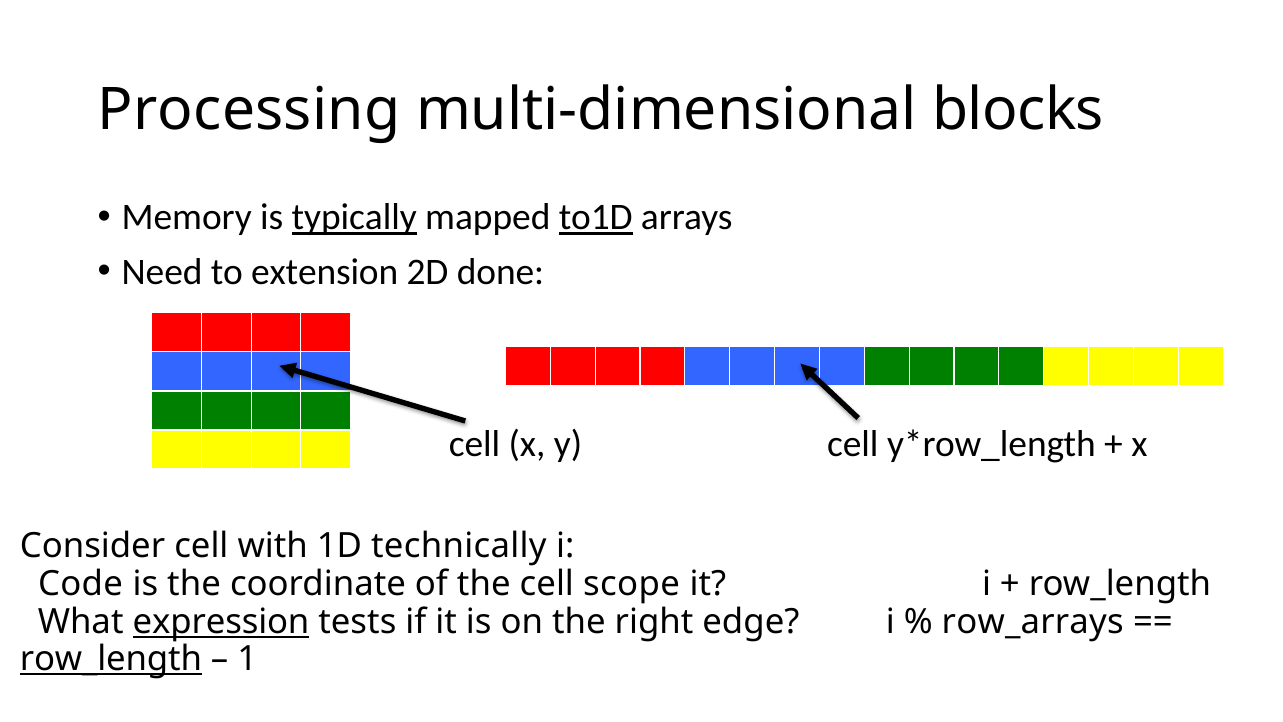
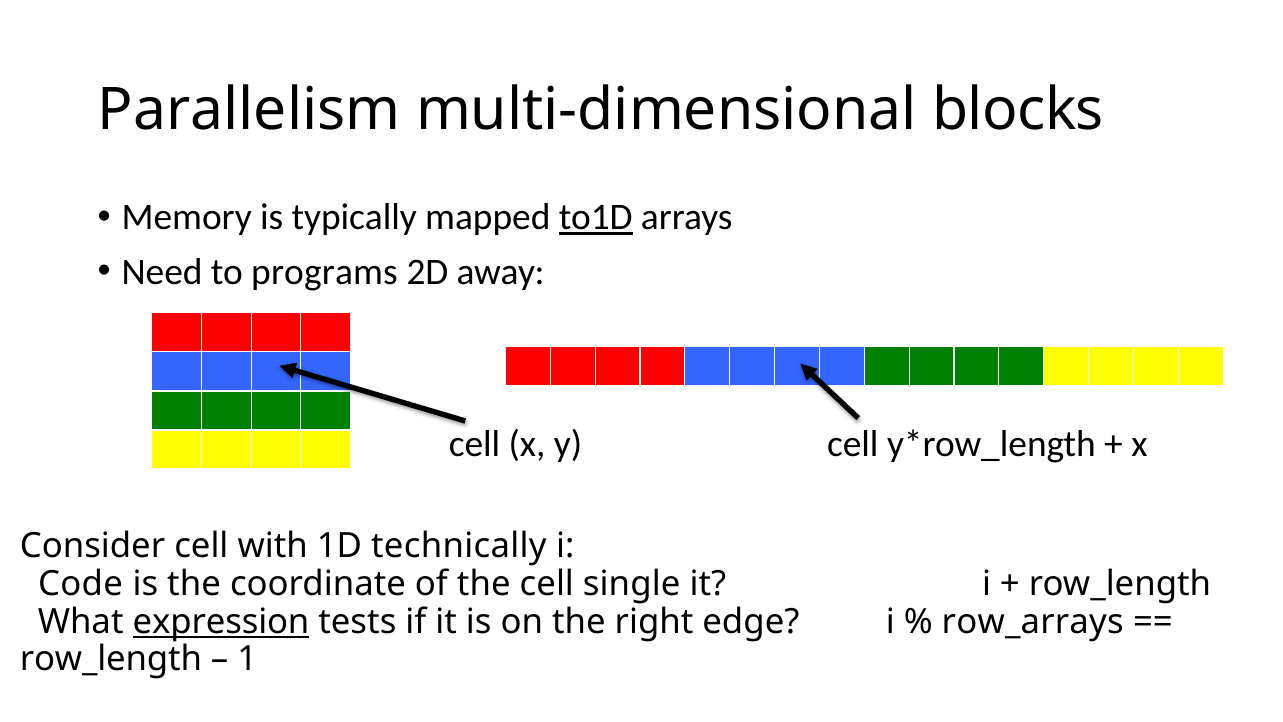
Processing: Processing -> Parallelism (249, 110)
typically underline: present -> none (354, 217)
extension: extension -> programs (325, 272)
done: done -> away (501, 272)
scope: scope -> single (632, 584)
row_length underline: present -> none (111, 659)
